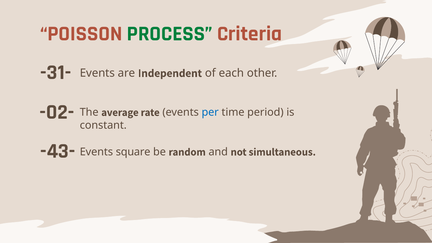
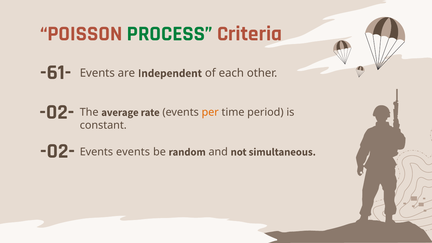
-31-: -31- -> -61- (56, 72)
per colour: blue -> orange (210, 112)
-43-: -43- -> -02- (58, 151)
Events square: square -> events (133, 152)
